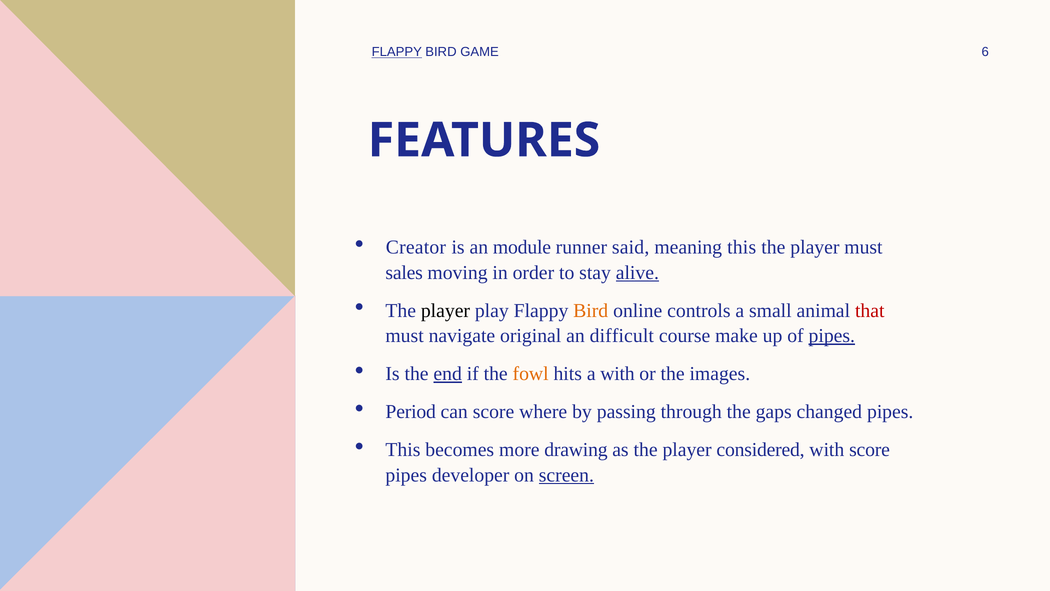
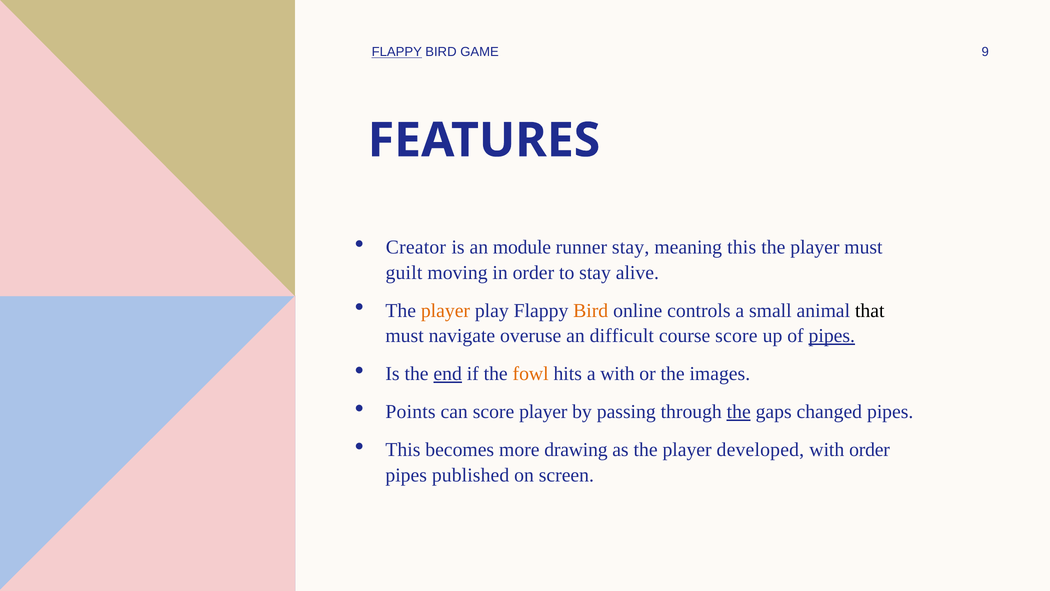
6: 6 -> 9 (985, 52)
runner said: said -> stay (631, 247)
sales: sales -> guilt (404, 272)
alive underline: present -> none (637, 272)
player colour: black -> orange (445, 310)
that colour: red -> black (870, 310)
original: original -> overuse (531, 336)
course make: make -> score (736, 336)
Period: Period -> Points (411, 411)
score where: where -> player (543, 411)
the underline: none -> present (739, 411)
considered: considered -> developed (760, 449)
with score: score -> order (870, 449)
developer: developer -> published (471, 475)
screen underline: present -> none (566, 475)
